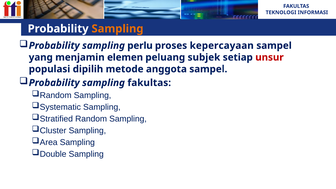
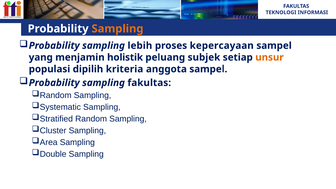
perlu: perlu -> lebih (140, 46)
elemen: elemen -> holistik (125, 57)
unsur colour: red -> orange (269, 57)
metode: metode -> kriteria (125, 69)
